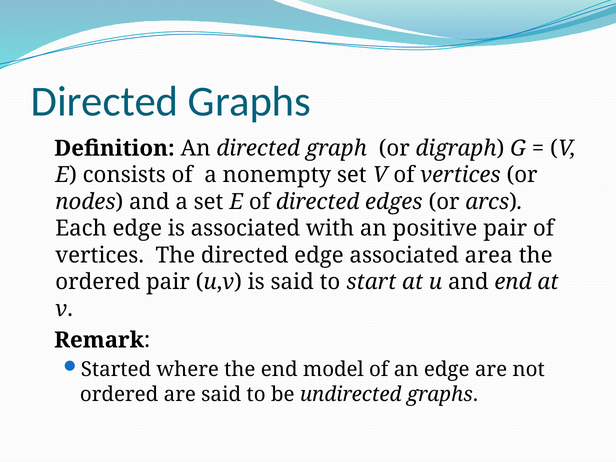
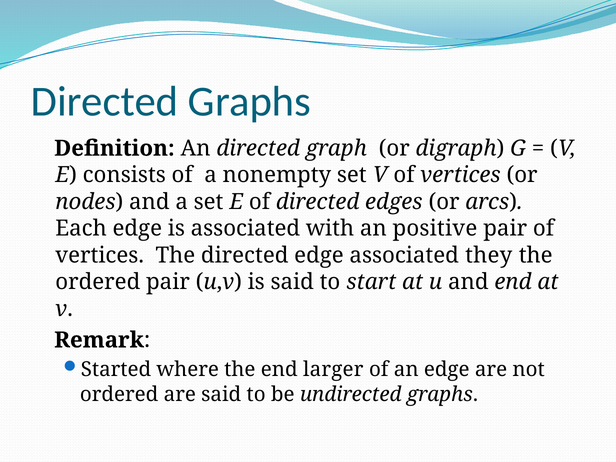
area: area -> they (489, 255)
model: model -> larger (333, 370)
